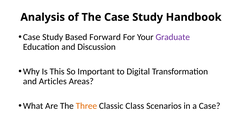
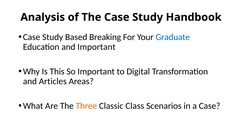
Forward: Forward -> Breaking (105, 37)
Graduate colour: purple -> blue (173, 37)
and Discussion: Discussion -> Important (96, 47)
